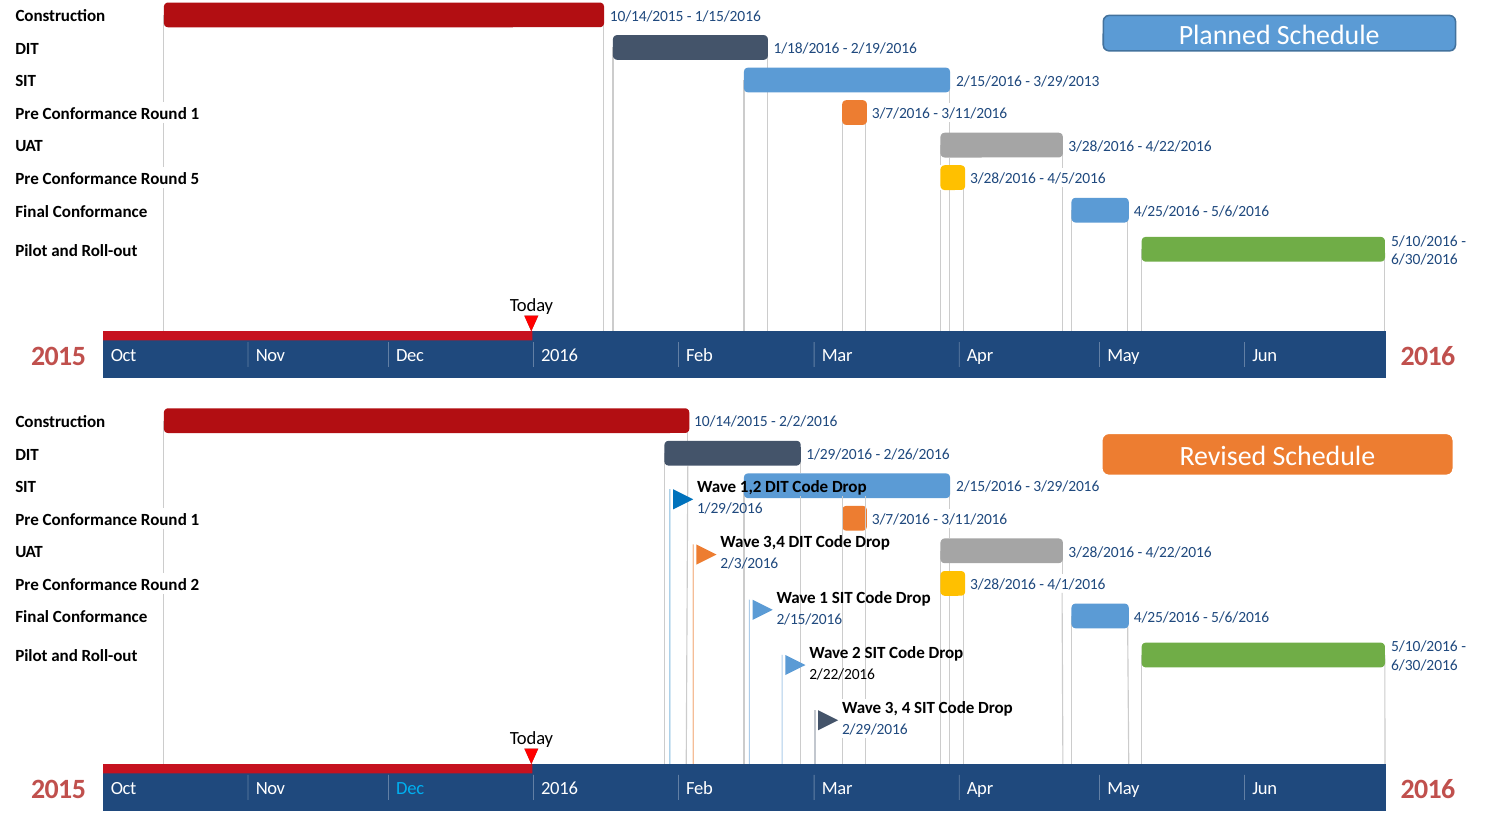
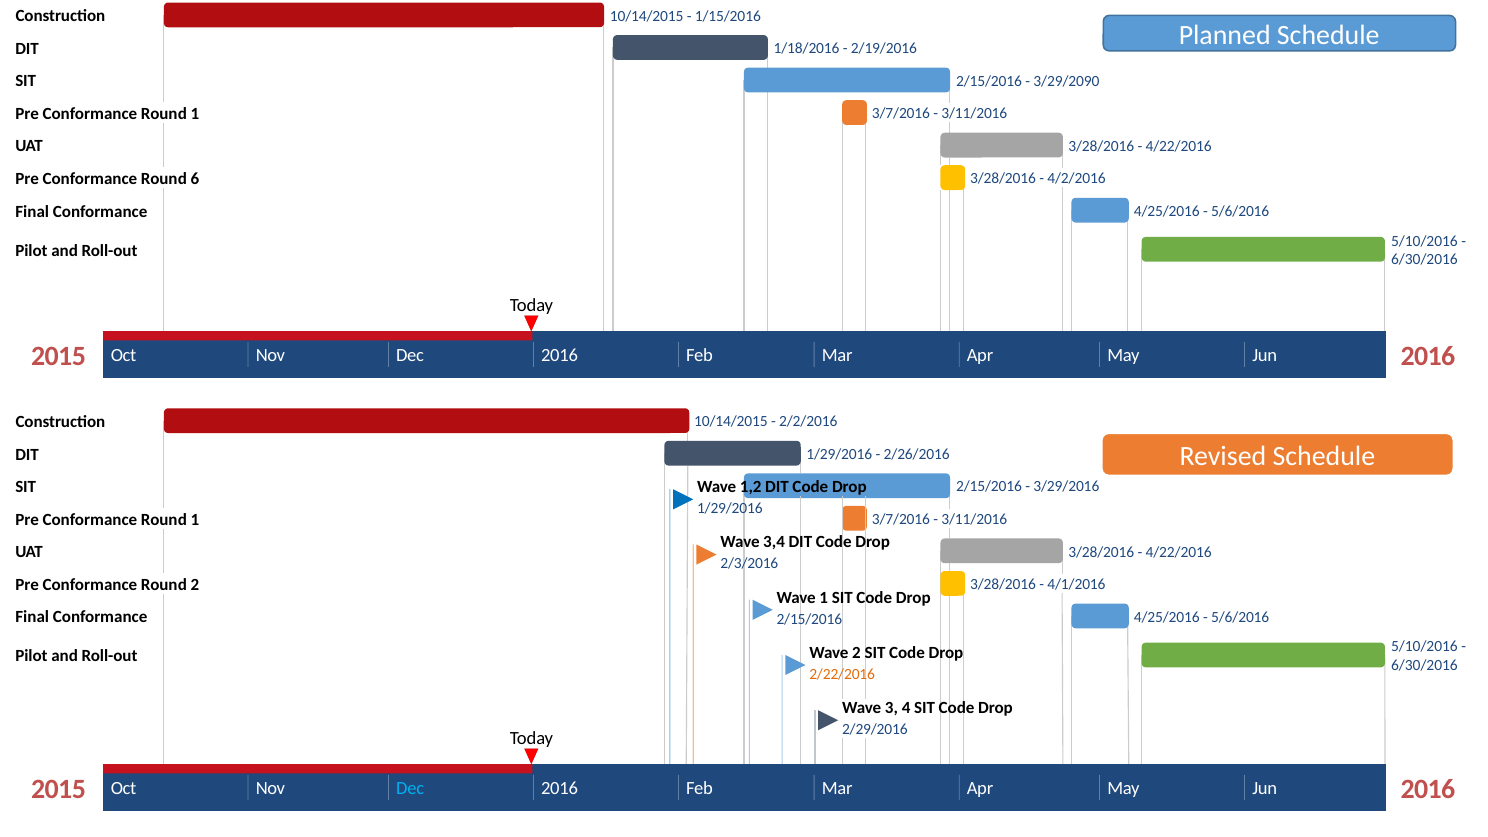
3/29/2013: 3/29/2013 -> 3/29/2090 (1066, 81)
5: 5 -> 6 (195, 179)
4/5/2016: 4/5/2016 -> 4/2/2016 (1076, 179)
2/22/2016 colour: black -> orange (842, 674)
